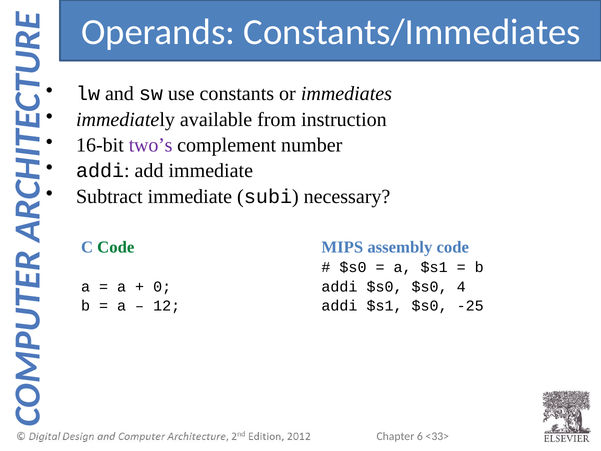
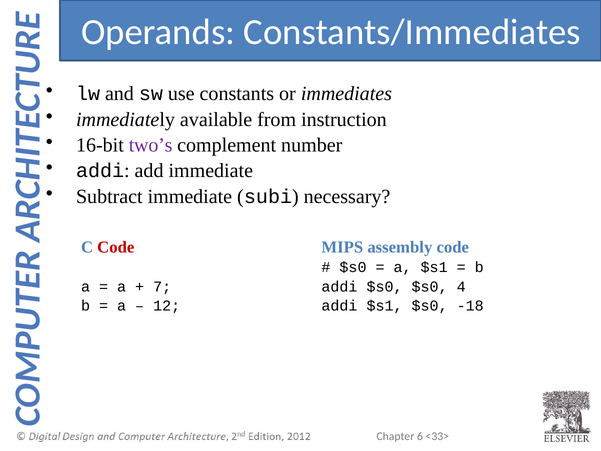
Code colour: green -> red (116, 247)
0: 0 -> 7 (162, 287)
-25: -25 -> -18 (470, 306)
